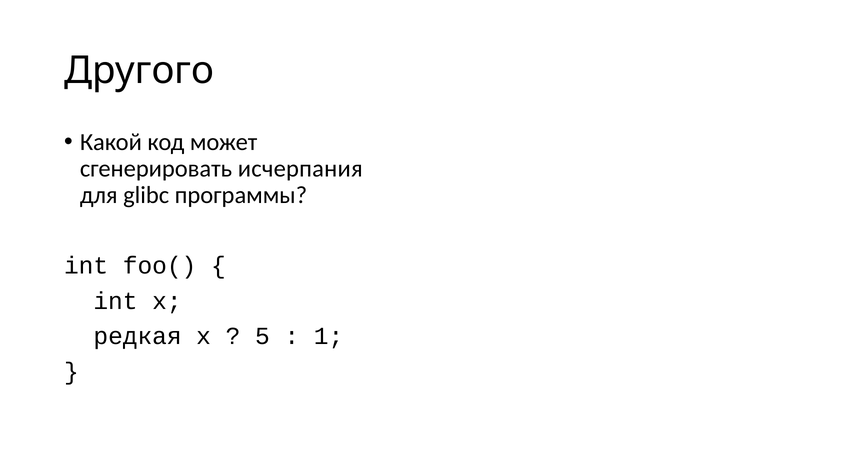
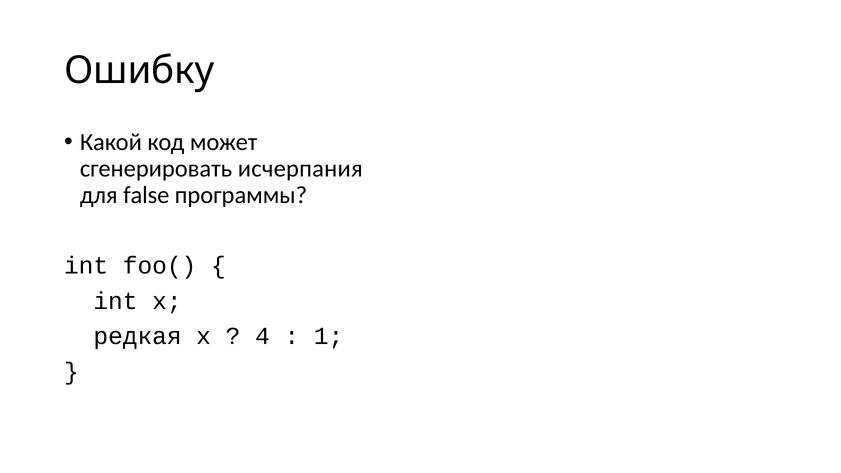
Другого: Другого -> Ошибку (139, 71)
glibc: glibc -> false (146, 195)
5: 5 -> 4 (262, 336)
